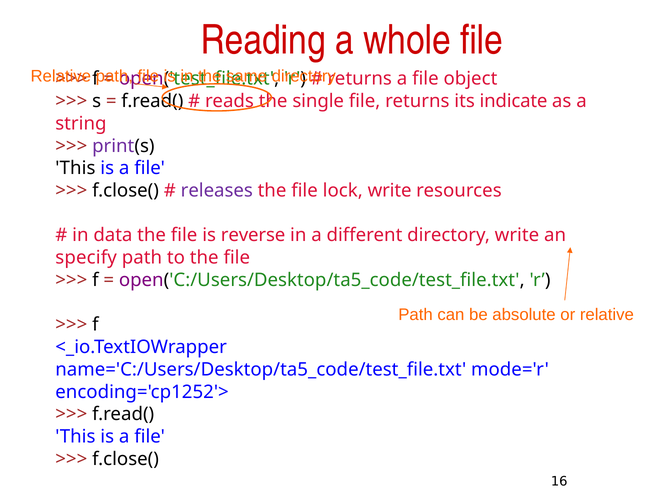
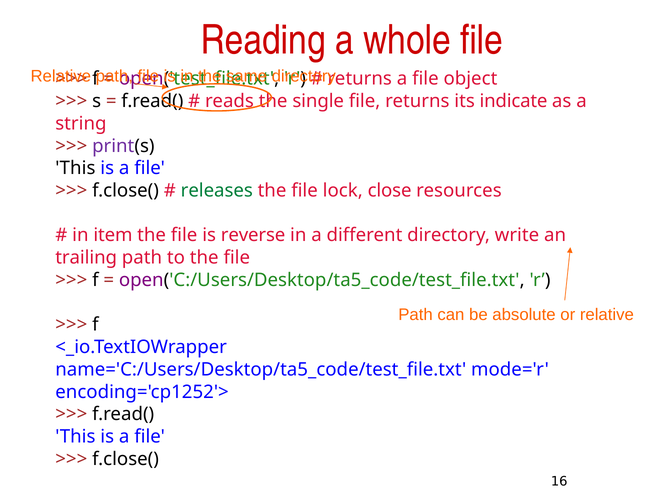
releases colour: purple -> green (217, 191)
lock write: write -> close (390, 191)
data: data -> item (113, 235)
specify: specify -> trailing (86, 258)
